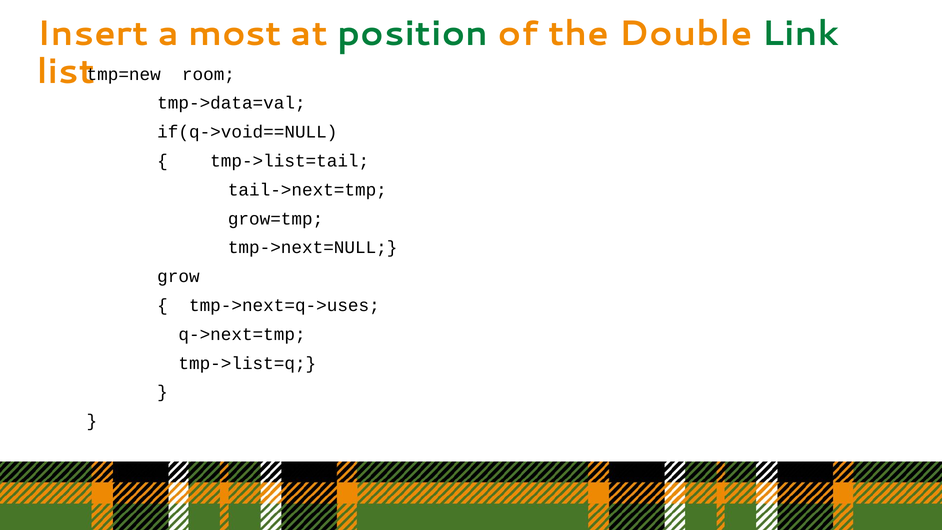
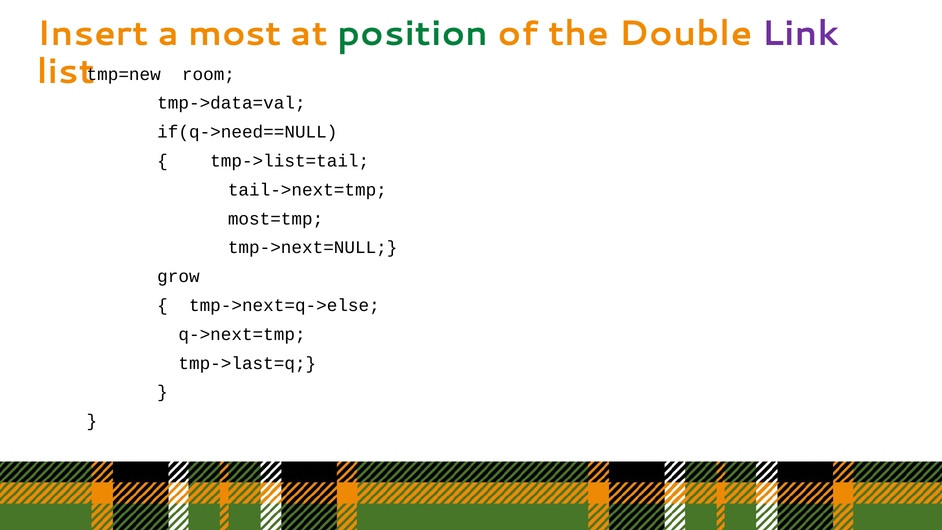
Link colour: green -> purple (800, 34)
if(q->void==NULL: if(q->void==NULL -> if(q->need==NULL (247, 132)
grow=tmp: grow=tmp -> most=tmp (276, 219)
tmp->next=q->uses: tmp->next=q->uses -> tmp->next=q->else (284, 305)
tmp->list=q: tmp->list=q -> tmp->last=q (247, 363)
